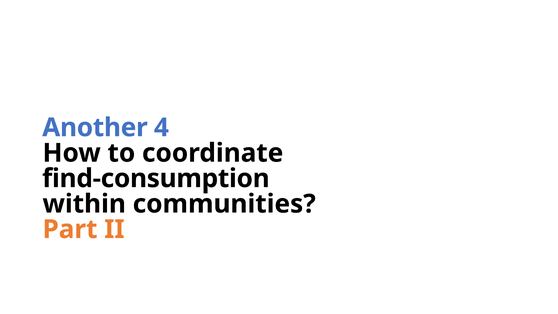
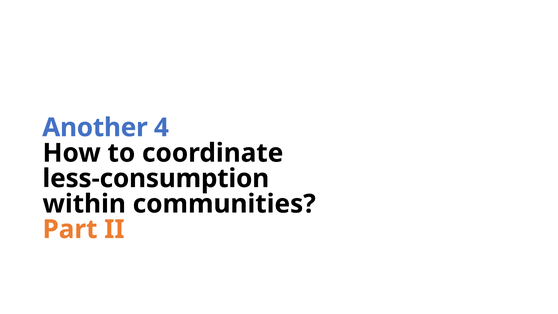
find-consumption: find-consumption -> less-consumption (156, 178)
